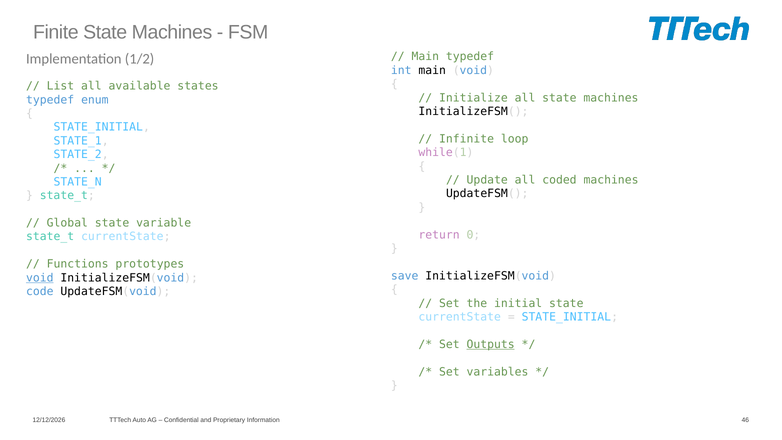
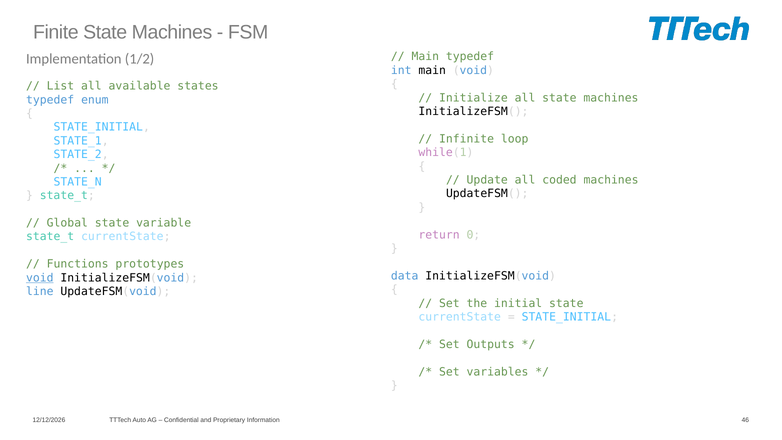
save: save -> data (405, 276)
code: code -> line (40, 291)
Outputs underline: present -> none (491, 344)
